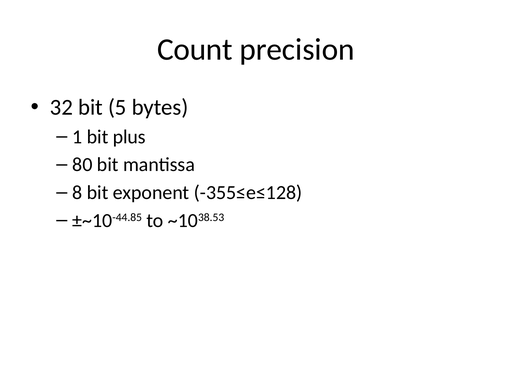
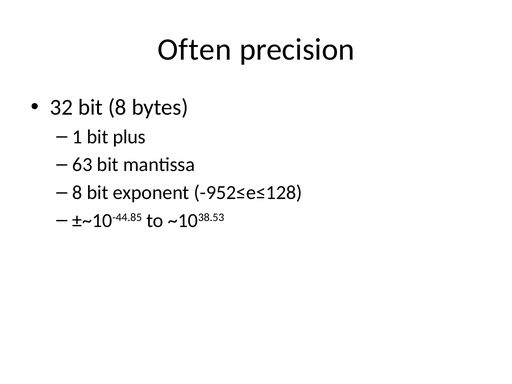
Count: Count -> Often (195, 50)
bit 5: 5 -> 8 (117, 107)
80: 80 -> 63 (82, 165)
-355≤e≤128: -355≤e≤128 -> -952≤e≤128 (248, 193)
